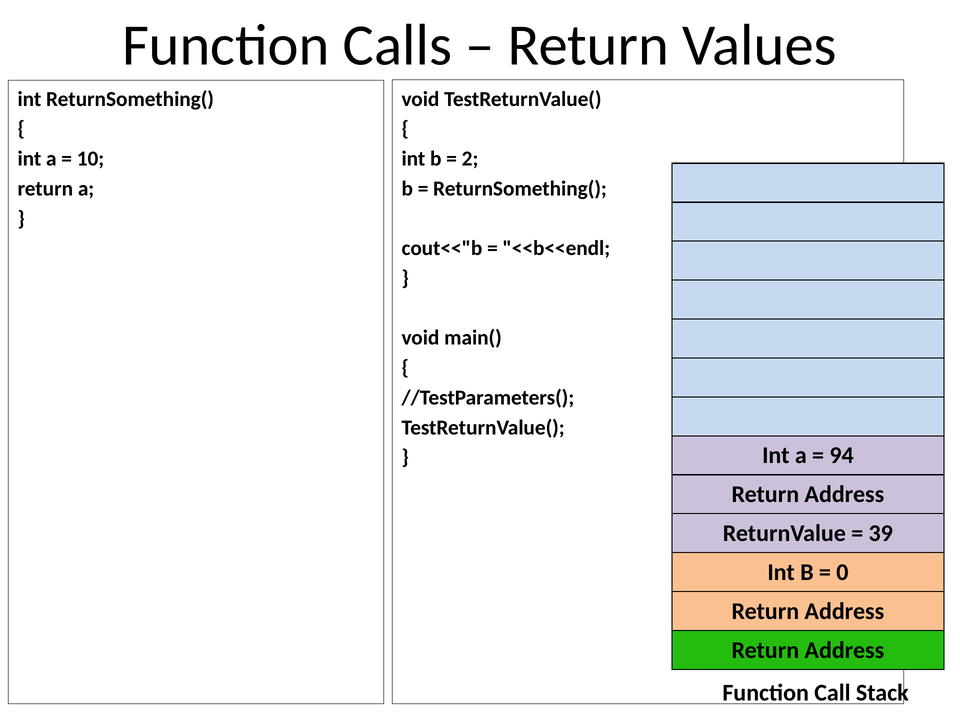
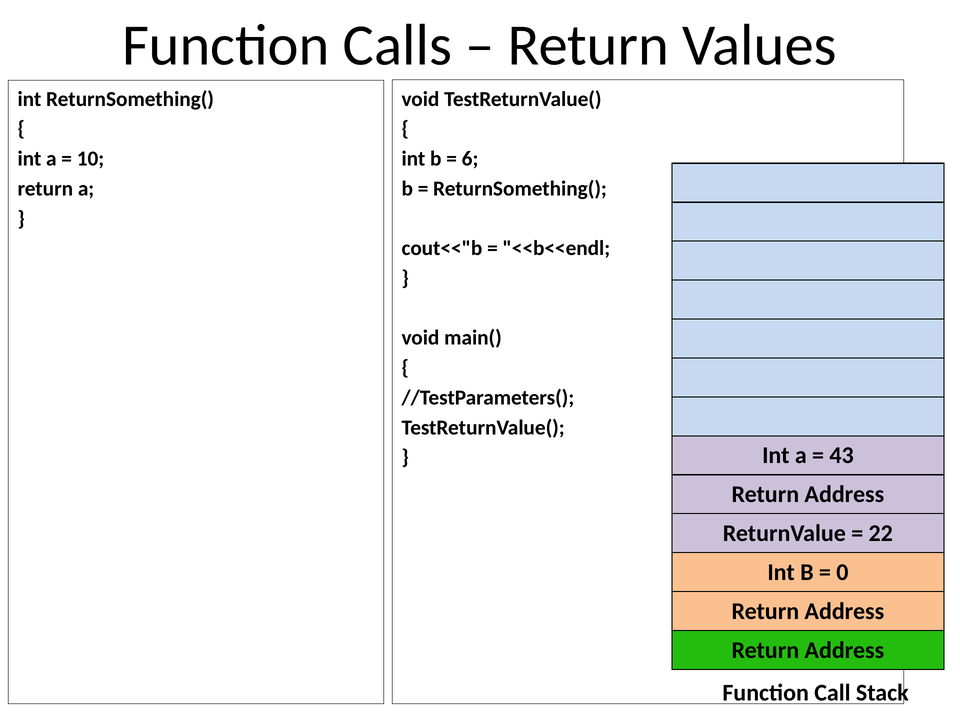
2: 2 -> 6 (470, 159)
94: 94 -> 43 (842, 456)
39: 39 -> 22 (881, 533)
